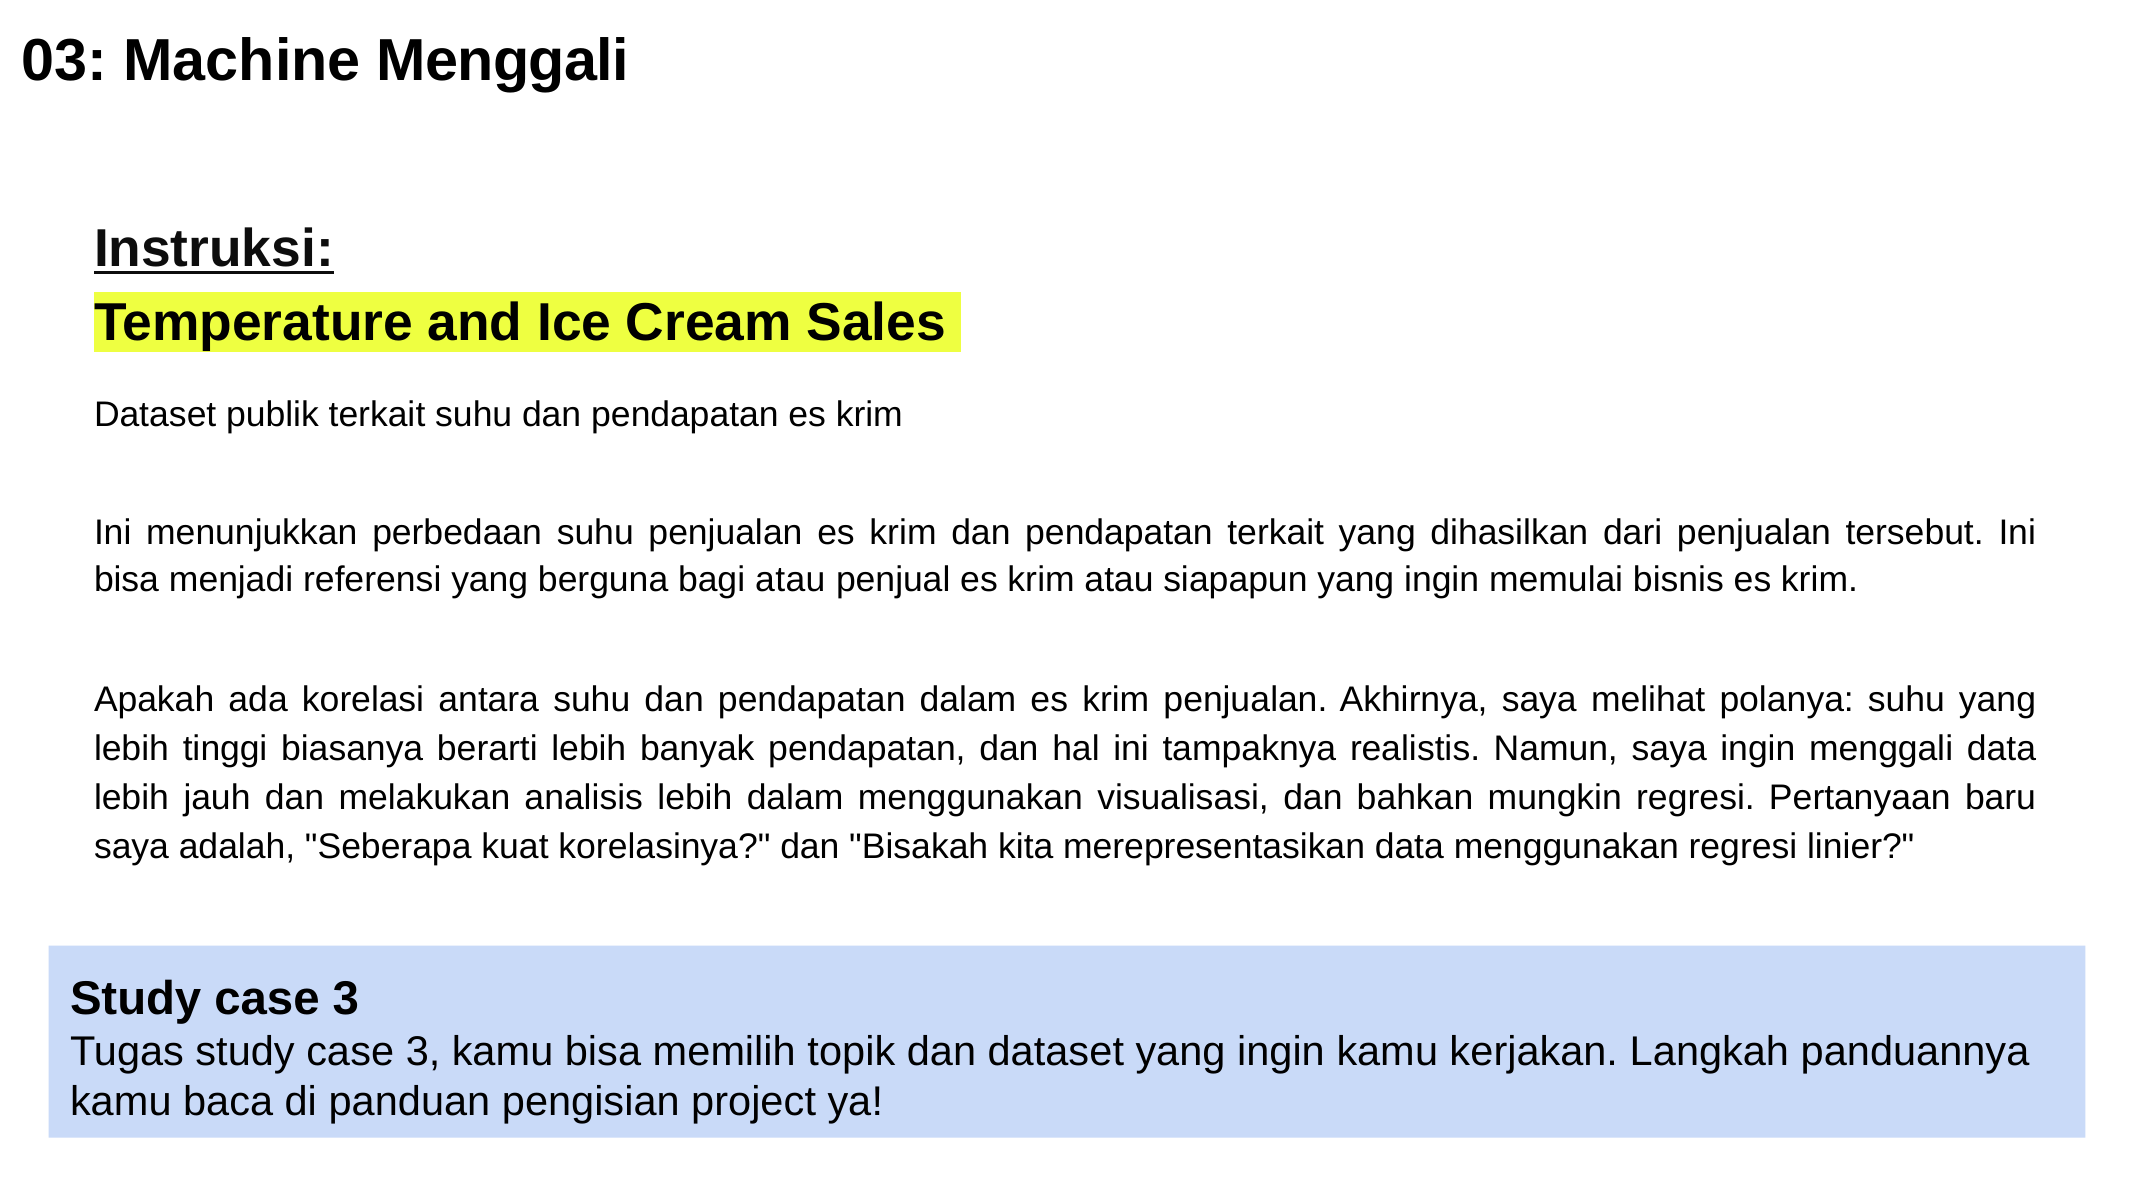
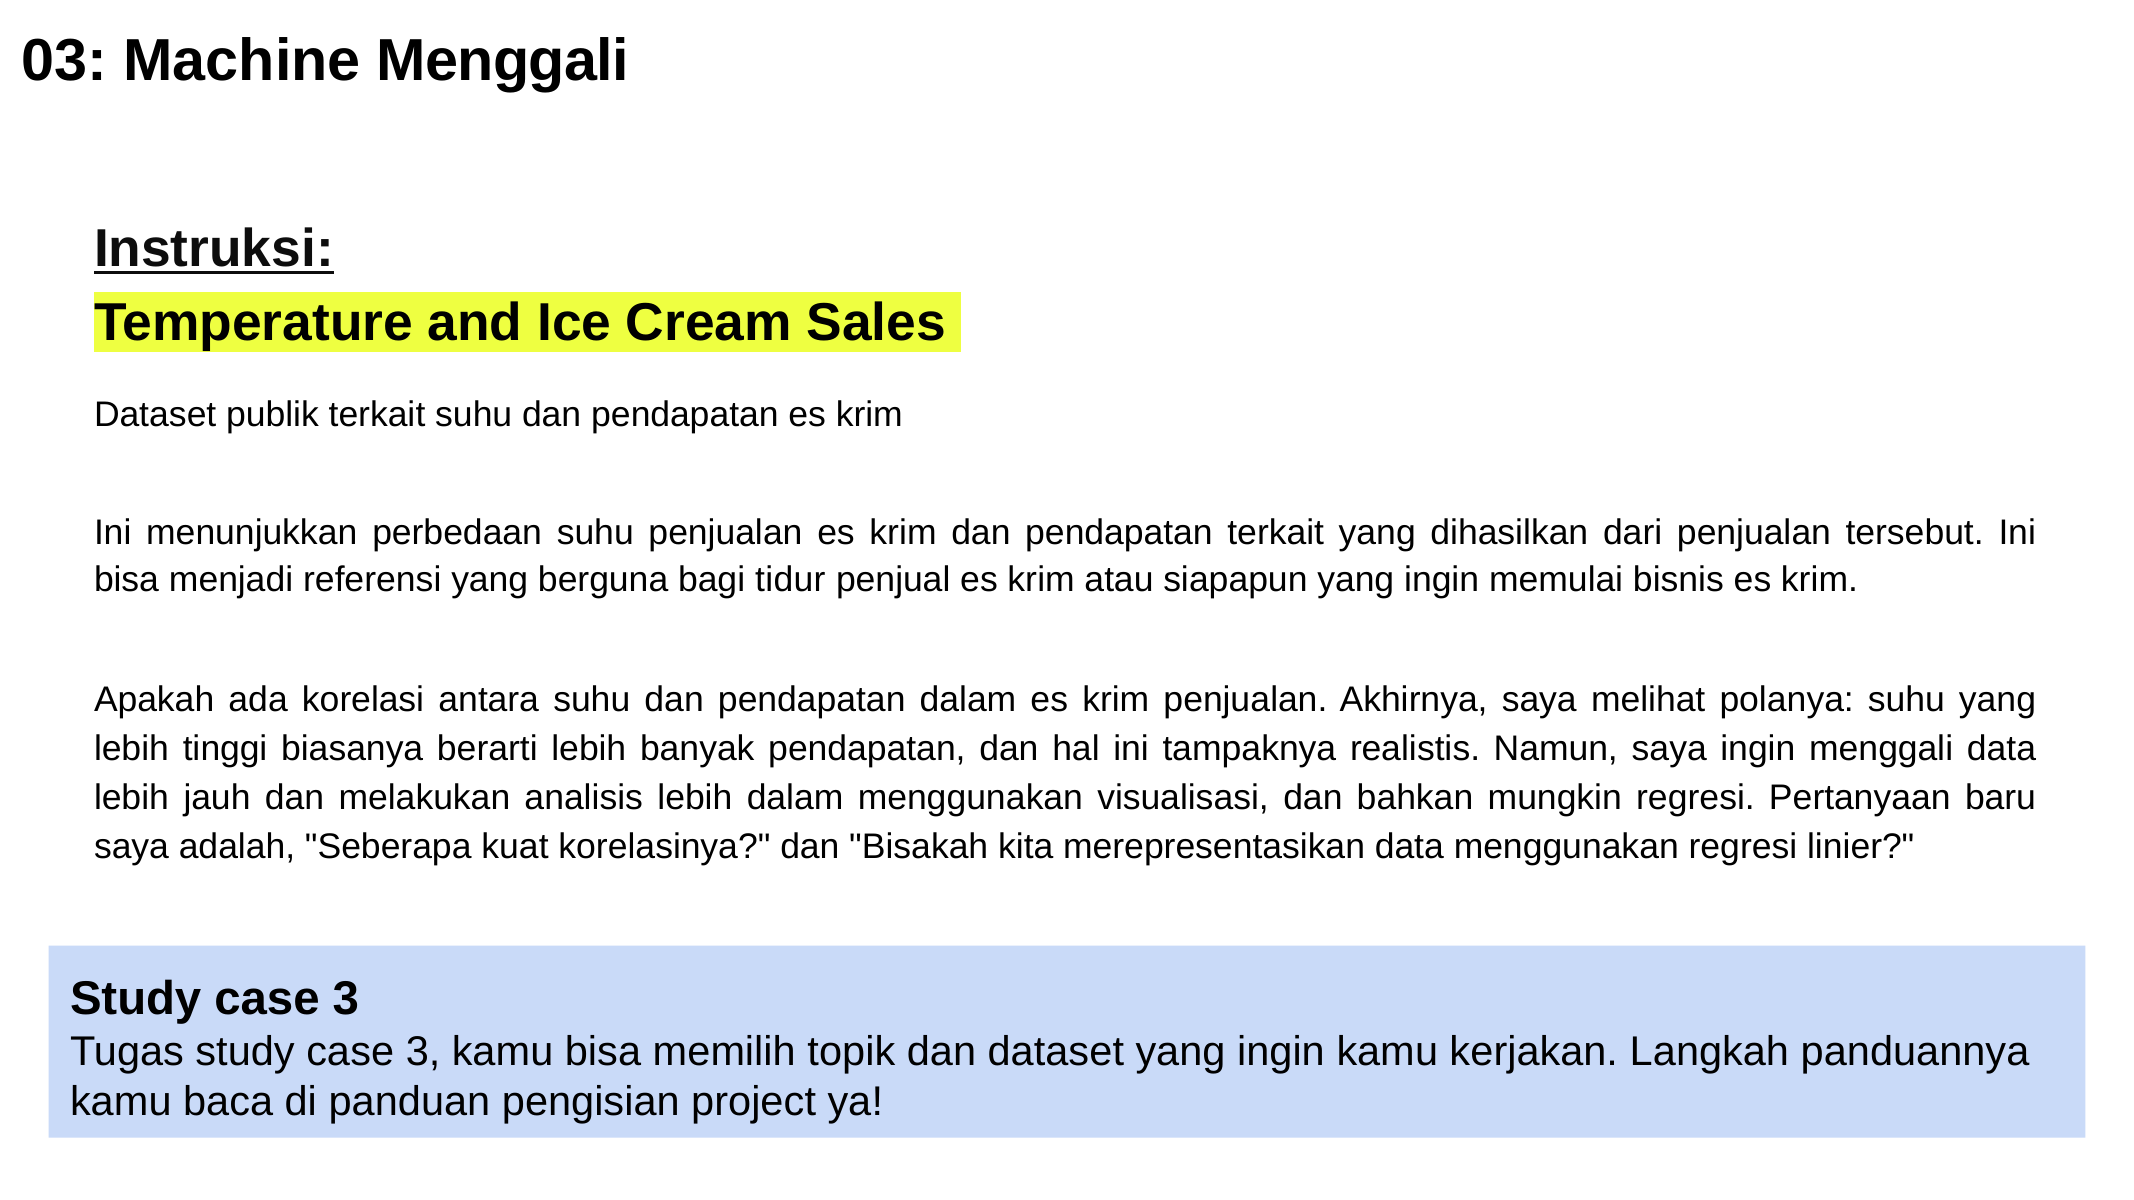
bagi atau: atau -> tidur (790, 580)
